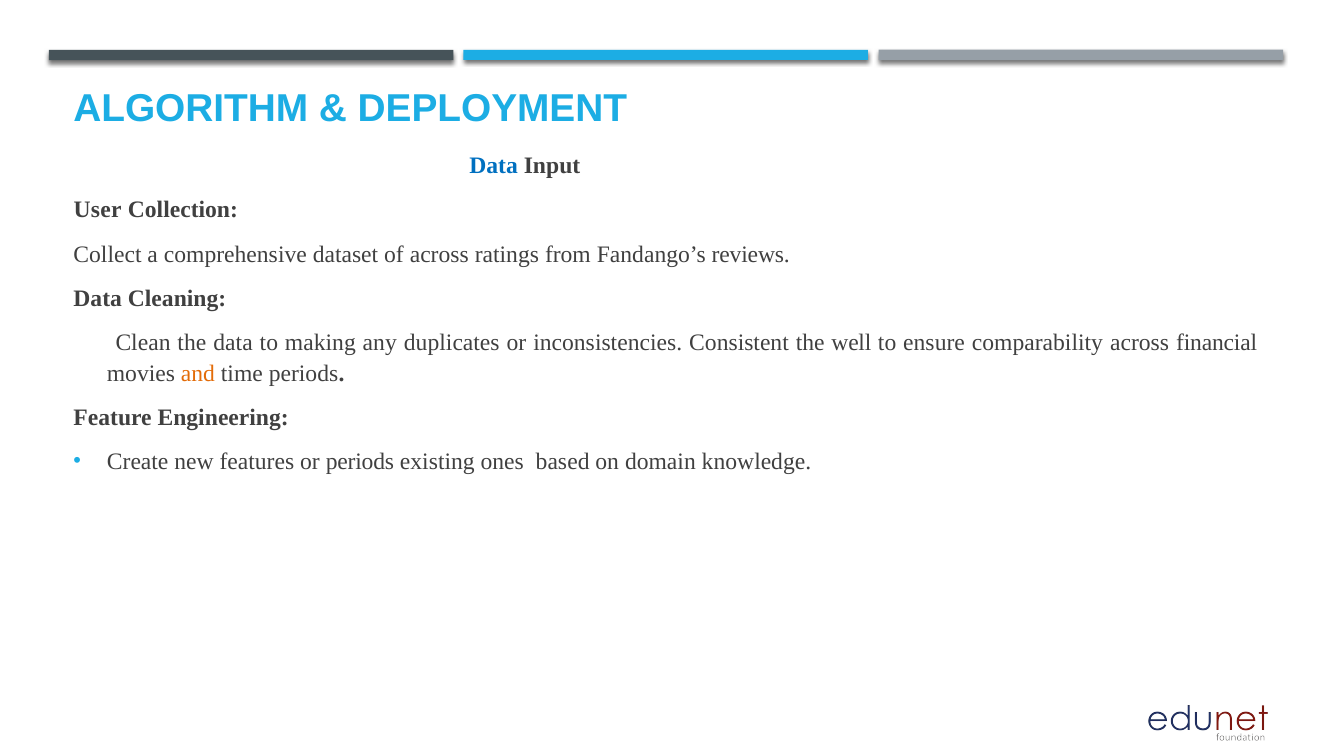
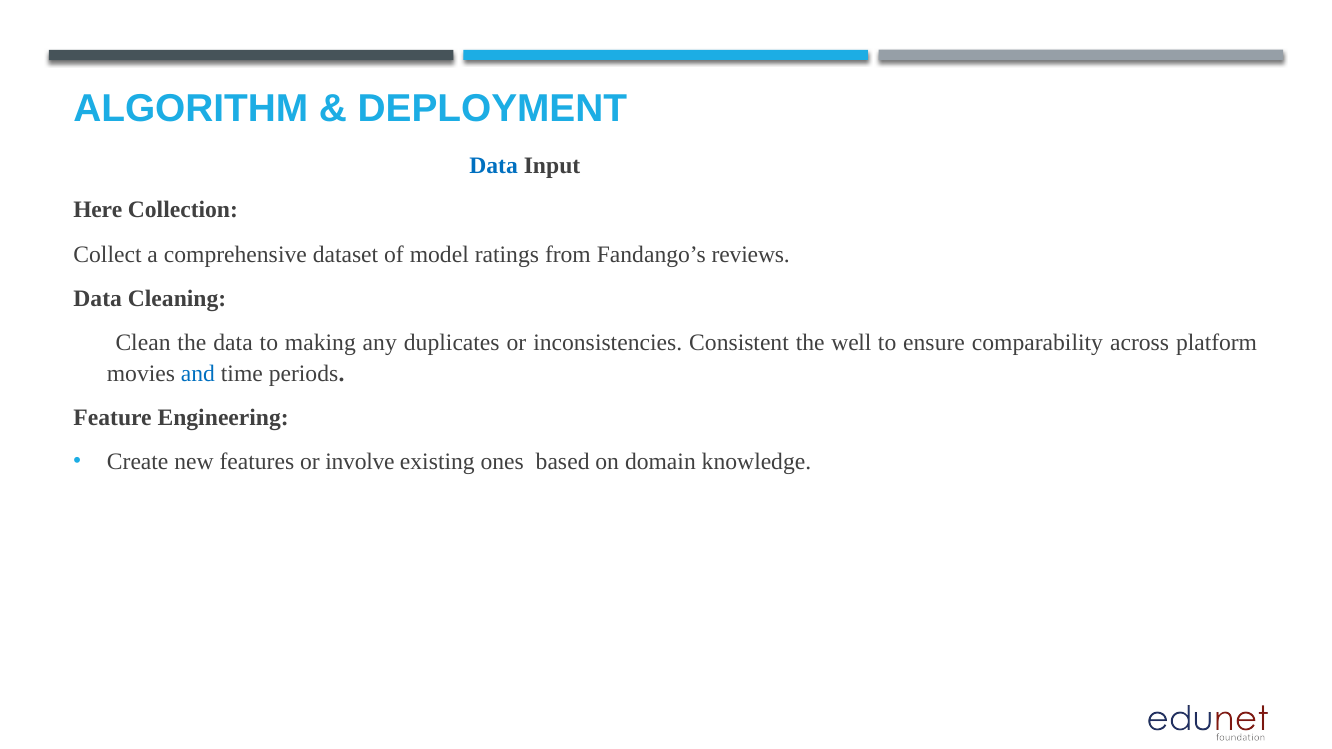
User: User -> Here (98, 210)
of across: across -> model (439, 254)
financial: financial -> platform (1217, 343)
and colour: orange -> blue (198, 374)
or periods: periods -> involve (360, 462)
